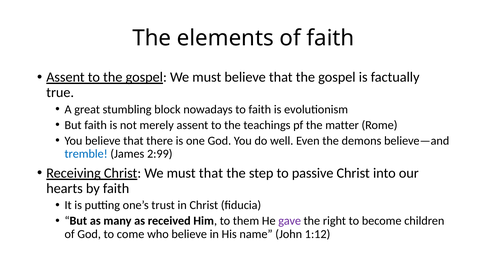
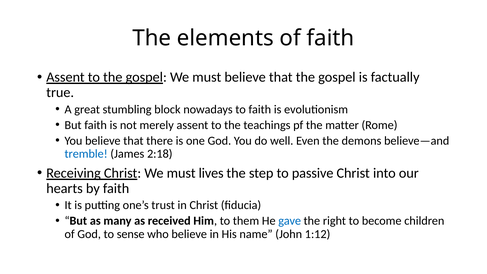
2:99: 2:99 -> 2:18 (160, 154)
must that: that -> lives (211, 173)
gave colour: purple -> blue (290, 221)
come: come -> sense (131, 234)
